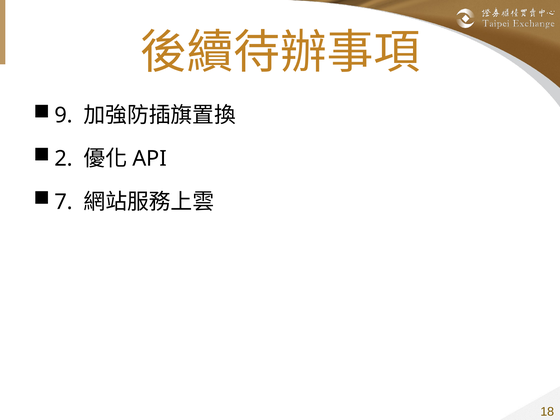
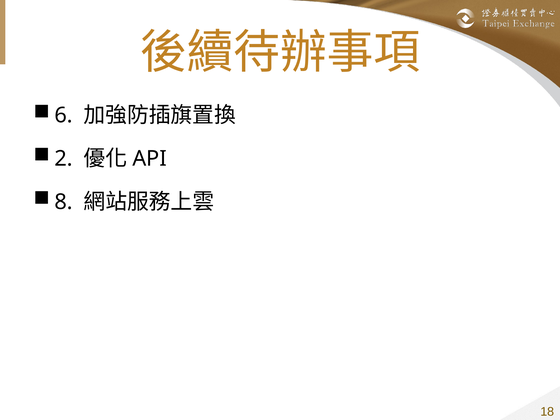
9: 9 -> 6 (64, 115)
7: 7 -> 8 (64, 202)
